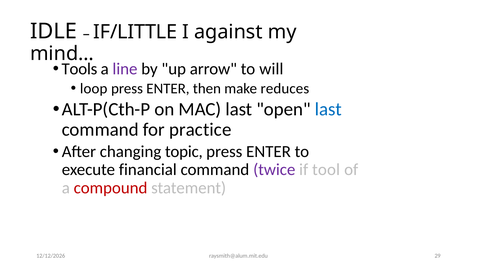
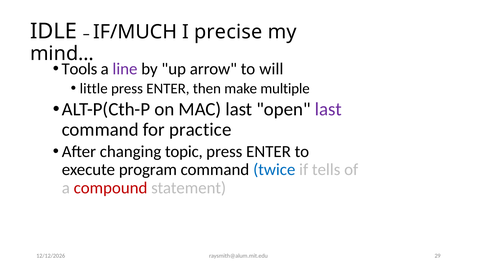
IF/LITTLE: IF/LITTLE -> IF/MUCH (135, 32)
against: against -> precise (228, 32)
loop: loop -> little (94, 89)
reduces: reduces -> multiple (285, 89)
last colour: blue -> purple (328, 109)
financial: financial -> program (148, 170)
twice colour: purple -> blue (274, 170)
tool: tool -> tells (326, 170)
